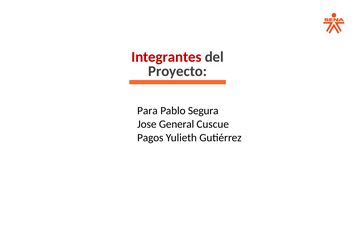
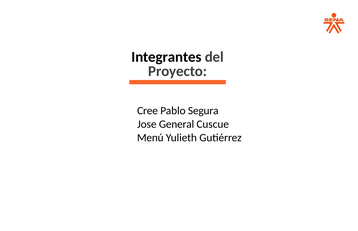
Integrantes colour: red -> black (166, 57)
Para: Para -> Cree (148, 111)
Pagos: Pagos -> Menú (150, 138)
